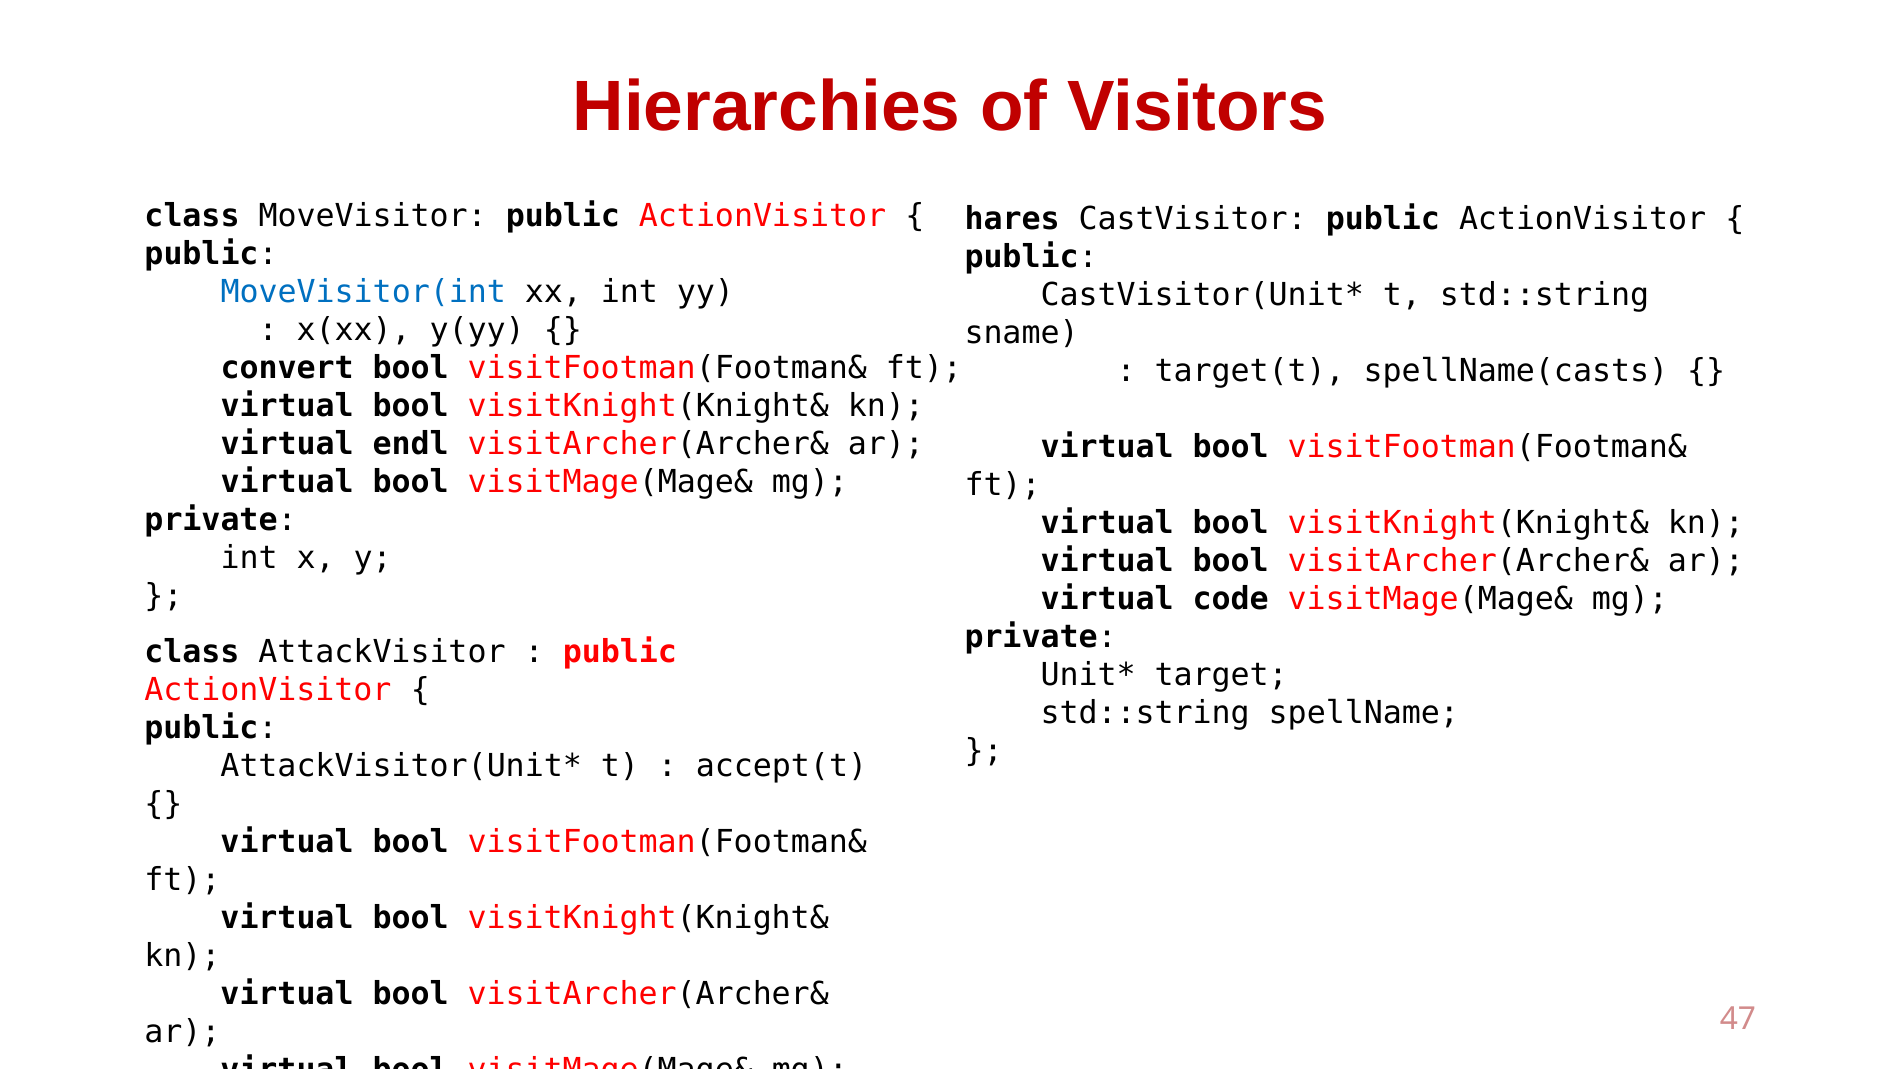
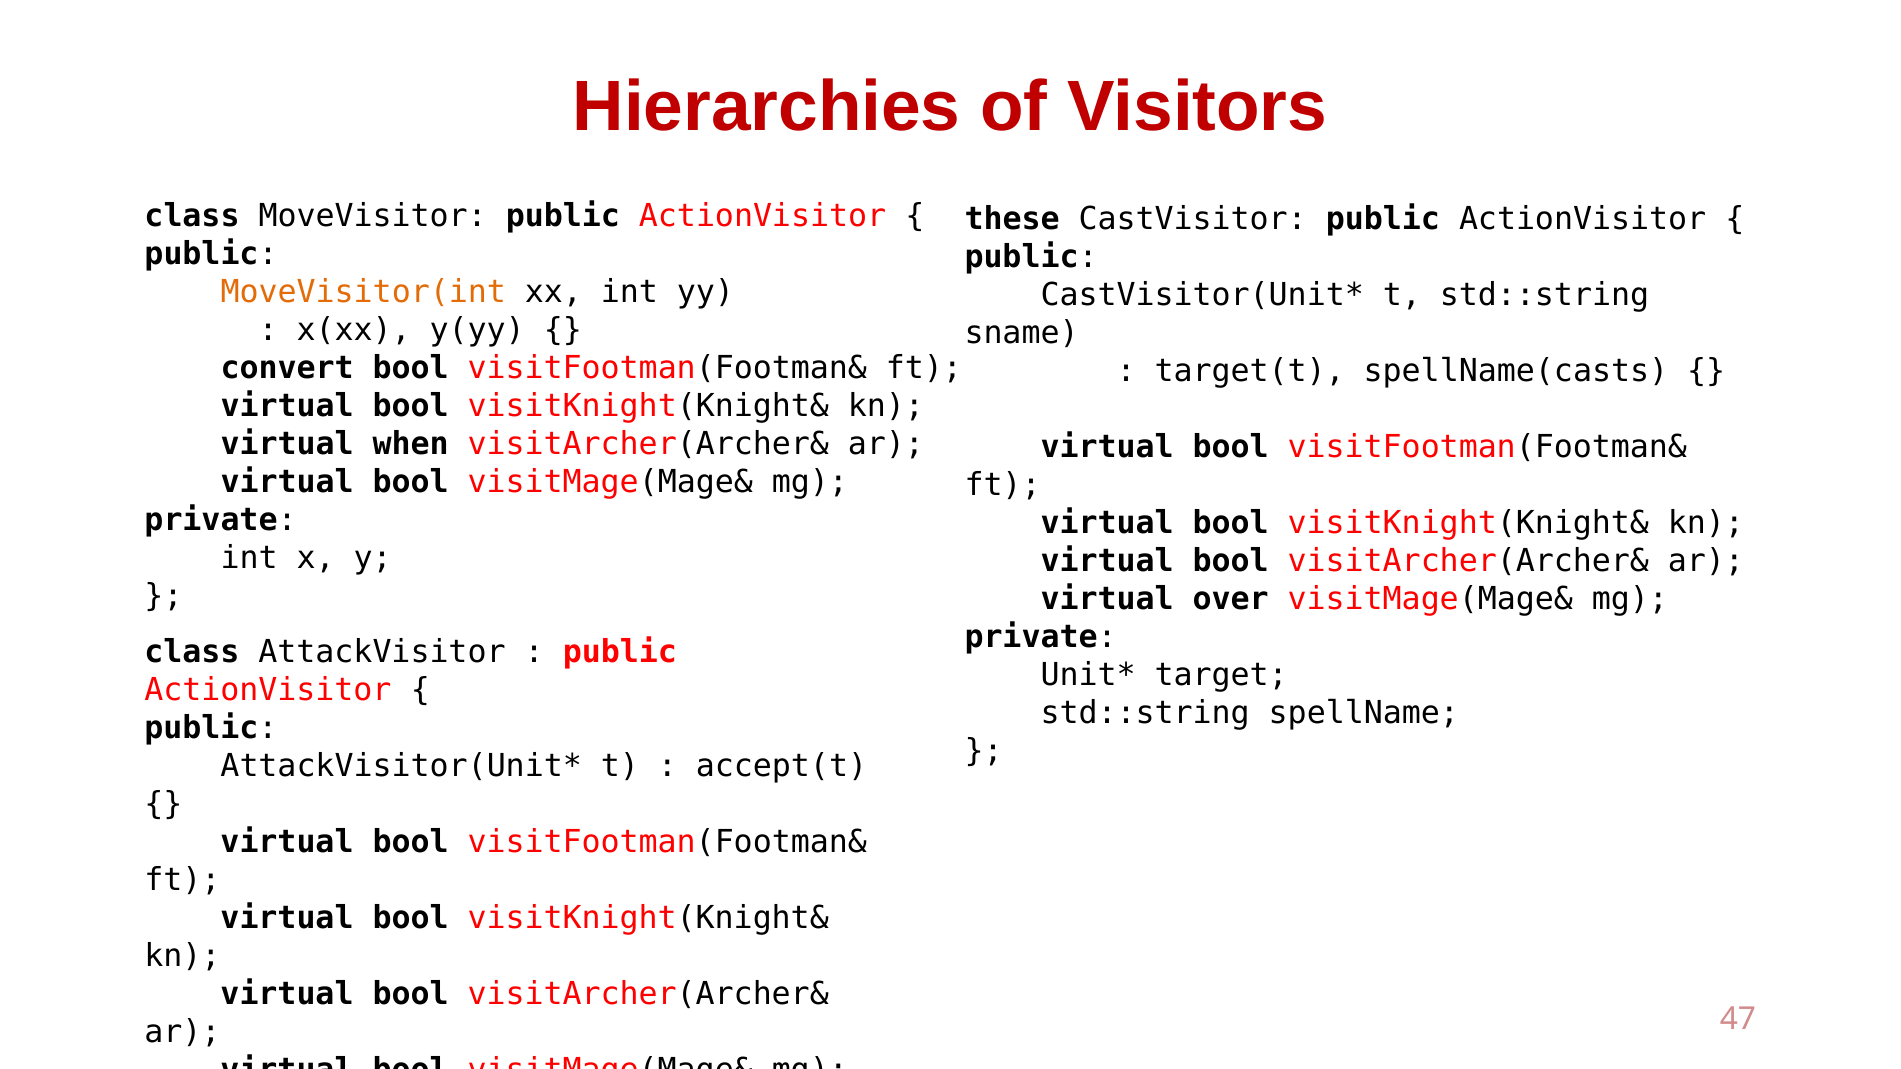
hares: hares -> these (1012, 219)
MoveVisitor(int colour: blue -> orange (363, 292)
endl: endl -> when (411, 444)
code: code -> over (1231, 599)
